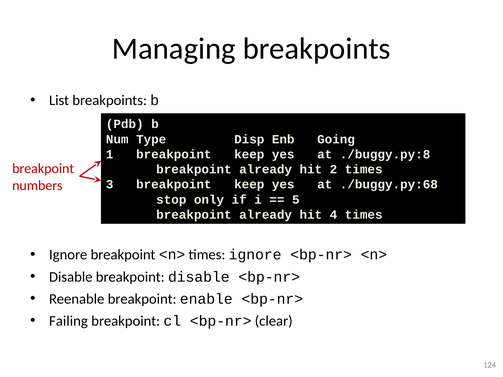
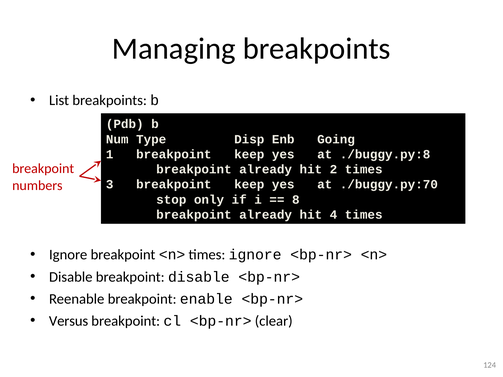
./buggy.py:68: ./buggy.py:68 -> ./buggy.py:70 (389, 185)
5: 5 -> 8 (296, 200)
Failing: Failing -> Versus (69, 321)
